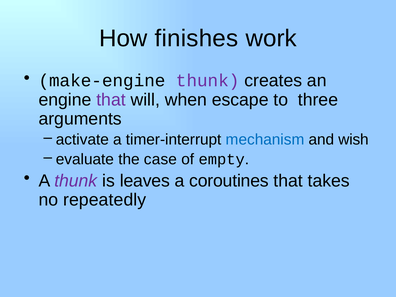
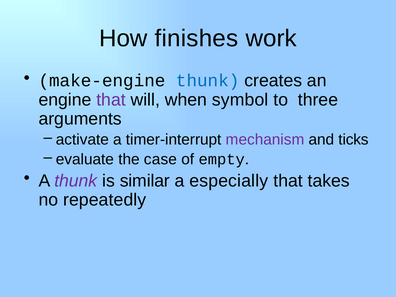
thunk colour: purple -> blue (208, 81)
escape: escape -> symbol (240, 100)
mechanism colour: blue -> purple (265, 140)
wish: wish -> ticks (354, 140)
leaves: leaves -> similar (145, 181)
coroutines: coroutines -> especially (229, 181)
